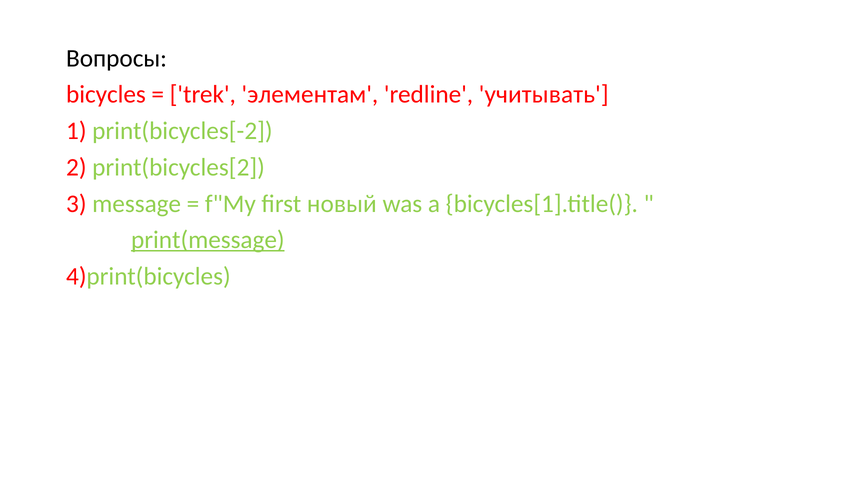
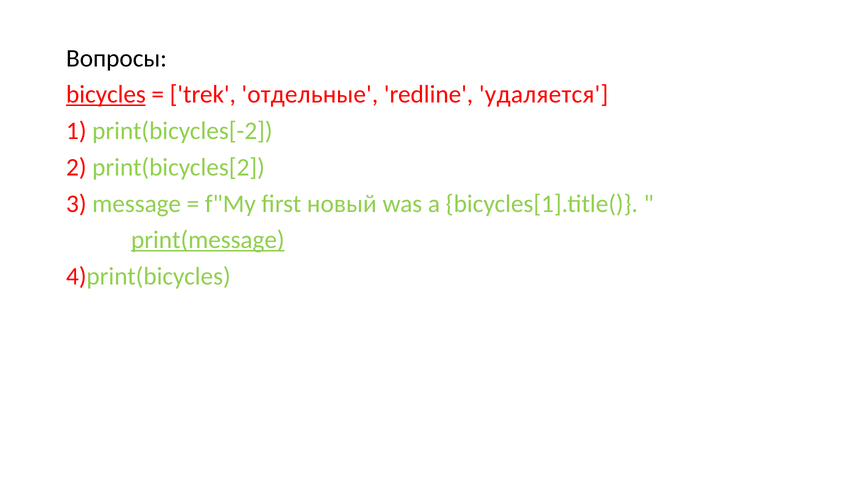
bicycles underline: none -> present (106, 94)
элементам: элементам -> отдельные (310, 94)
учитывать: учитывать -> удаляется (544, 94)
